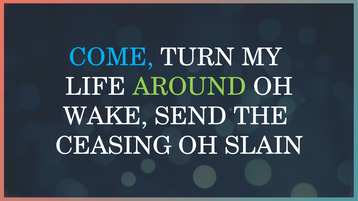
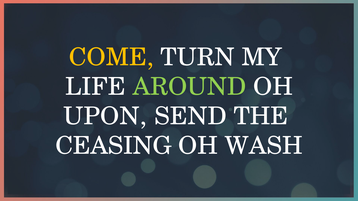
COME colour: light blue -> yellow (111, 57)
WAKE: WAKE -> UPON (105, 117)
SLAIN: SLAIN -> WASH (264, 146)
